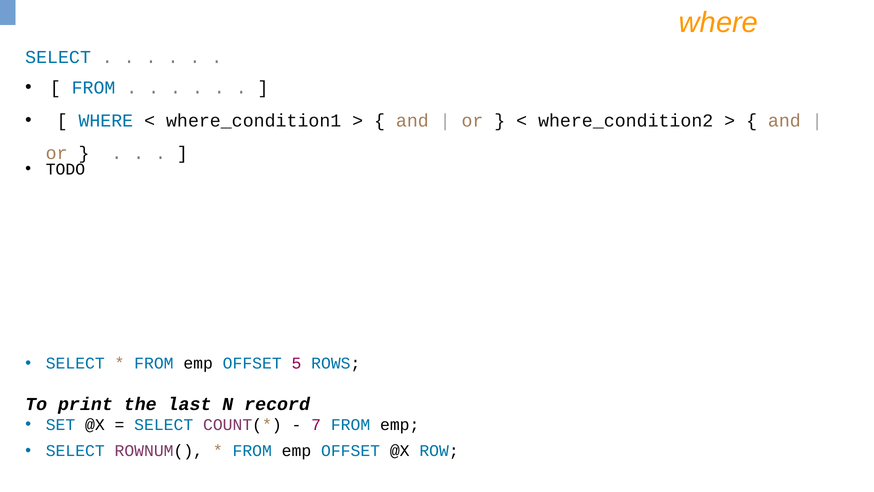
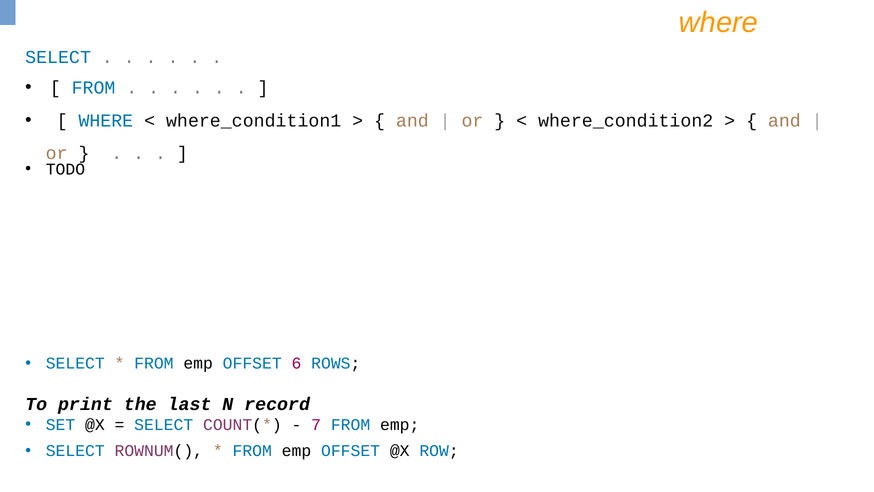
5: 5 -> 6 (296, 363)
